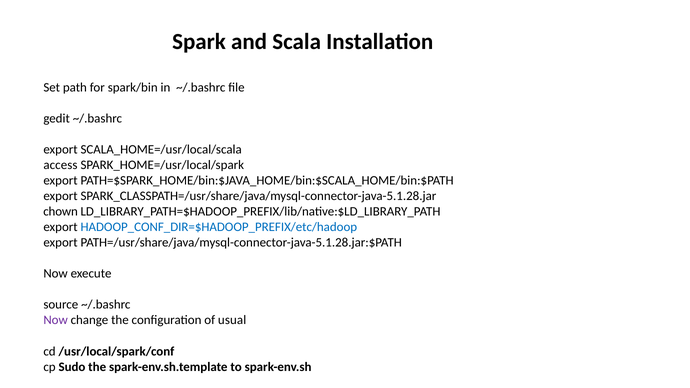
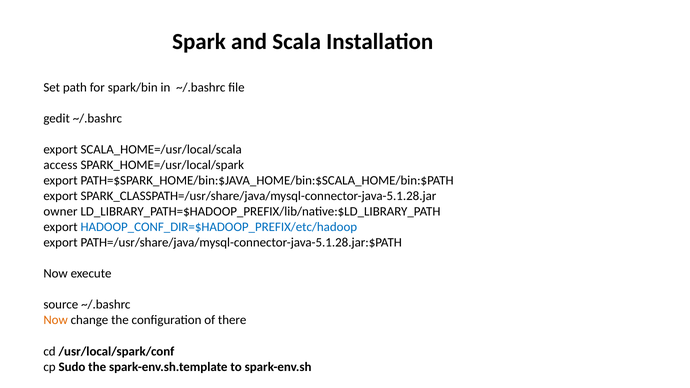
chown: chown -> owner (60, 212)
Now colour: purple -> orange (56, 320)
usual: usual -> there (232, 320)
